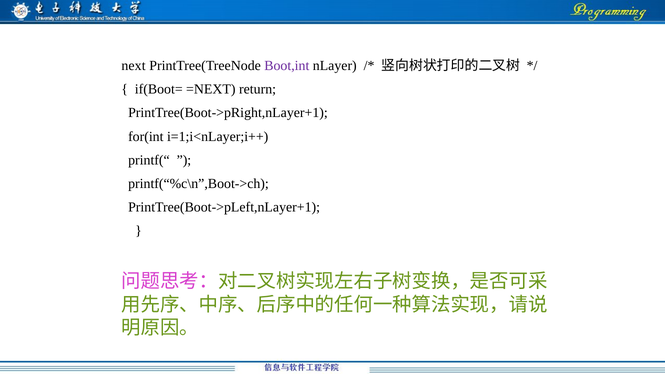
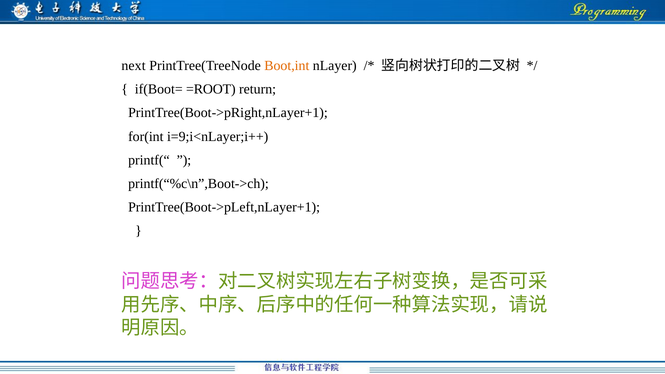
Boot,int colour: purple -> orange (287, 66)
=NEXT: =NEXT -> =ROOT (211, 89)
i=1;i<nLayer;i++: i=1;i<nLayer;i++ -> i=9;i<nLayer;i++ (218, 136)
